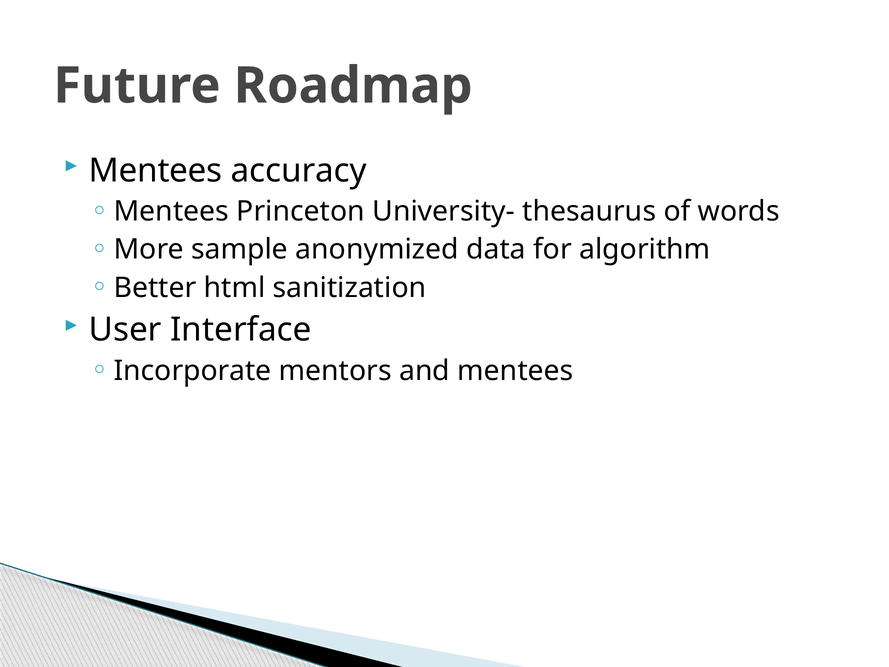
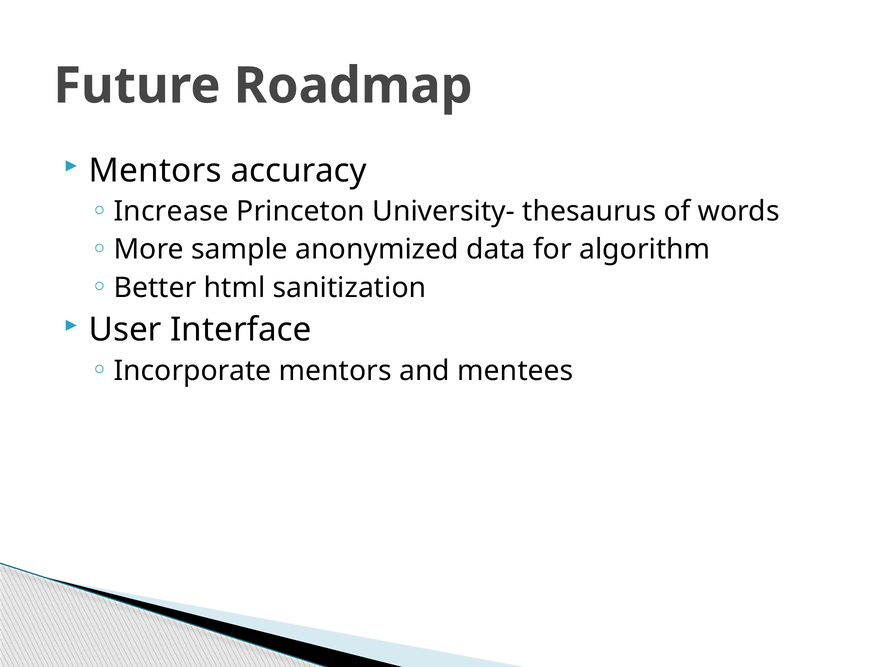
Mentees: Mentees -> Mentors (155, 171)
Mentees: Mentees -> Increase (171, 211)
